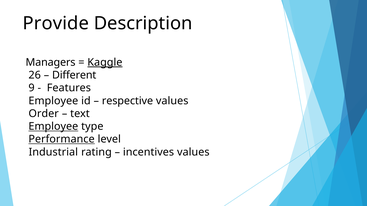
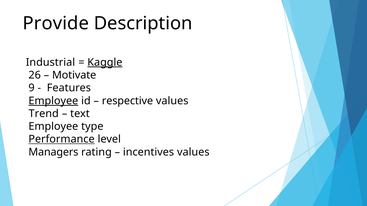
Managers: Managers -> Industrial (50, 62)
Different: Different -> Motivate (74, 75)
Employee underline: none -> present (53, 101)
Order: Order -> Trend (44, 114)
Employee underline: present -> none (53, 127)
Industrial: Industrial -> Managers (53, 152)
